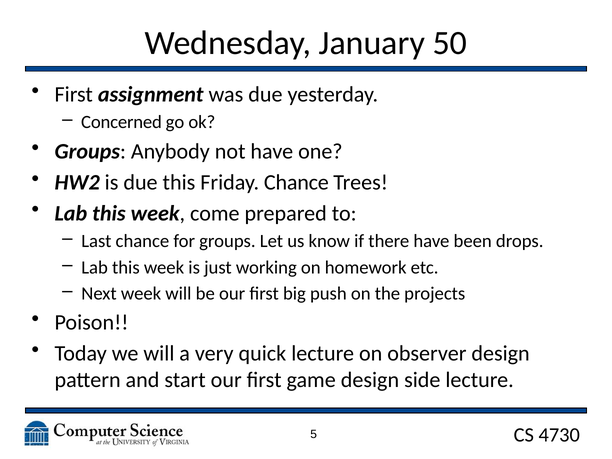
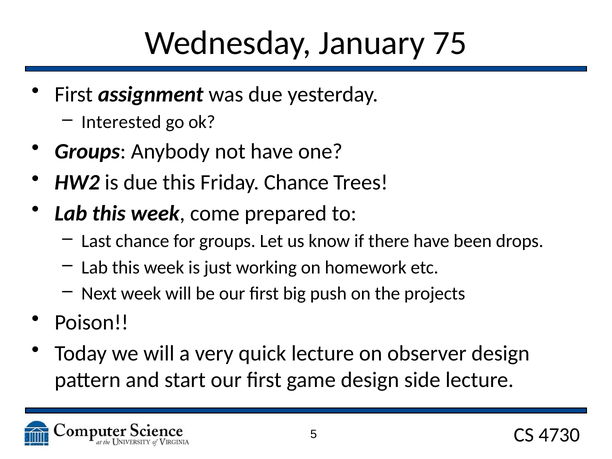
50: 50 -> 75 (450, 43)
Concerned: Concerned -> Interested (121, 122)
